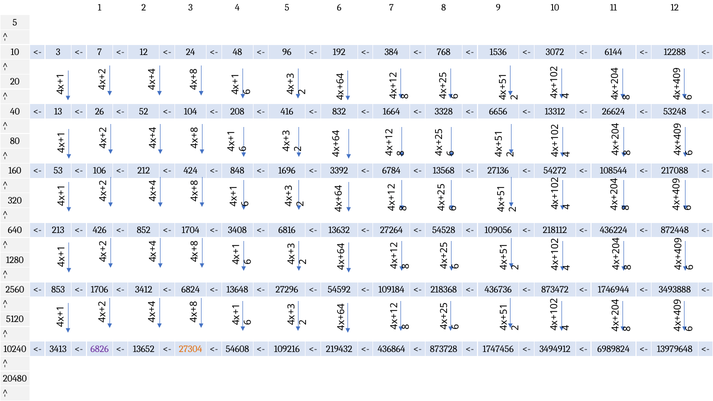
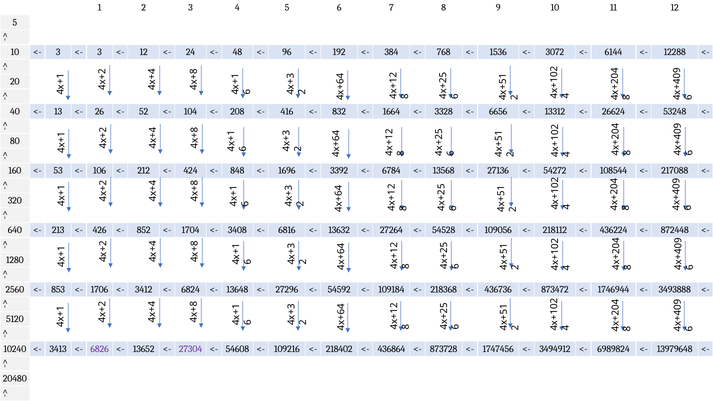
7: 7 -> 3 (100, 52)
27304 colour: orange -> purple (191, 349)
219432: 219432 -> 218402 (339, 349)
